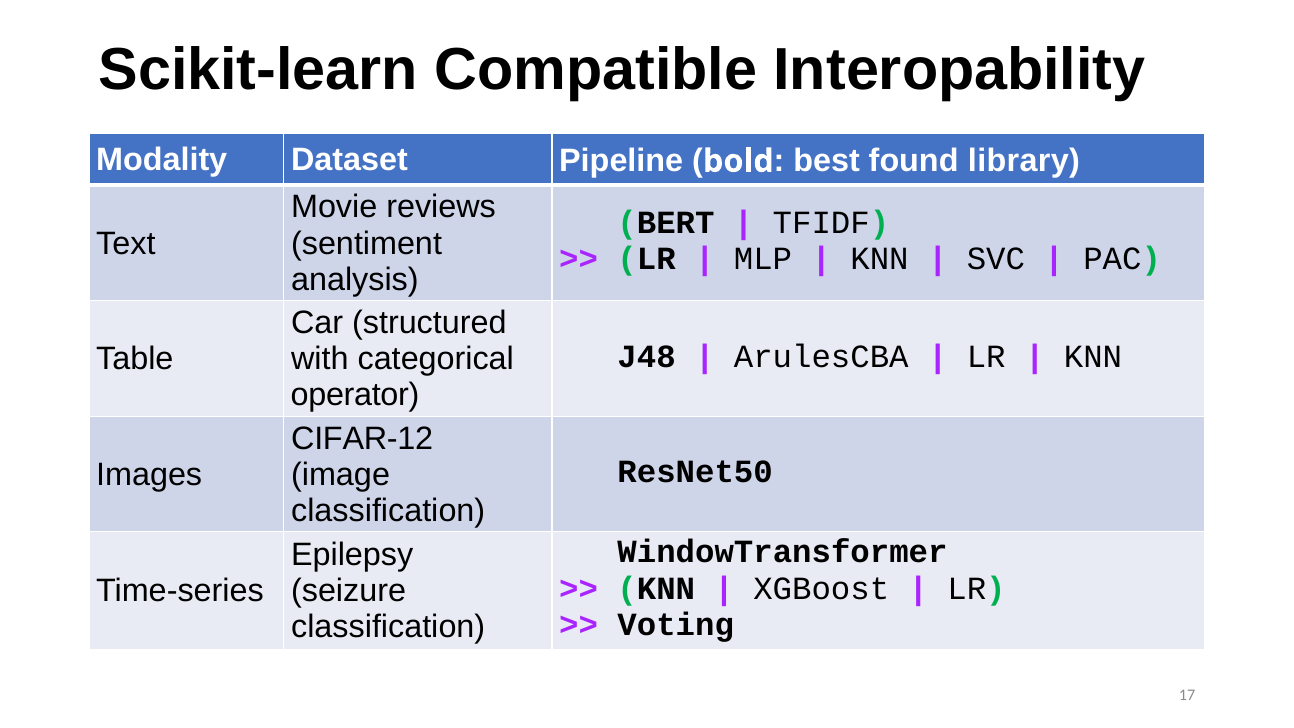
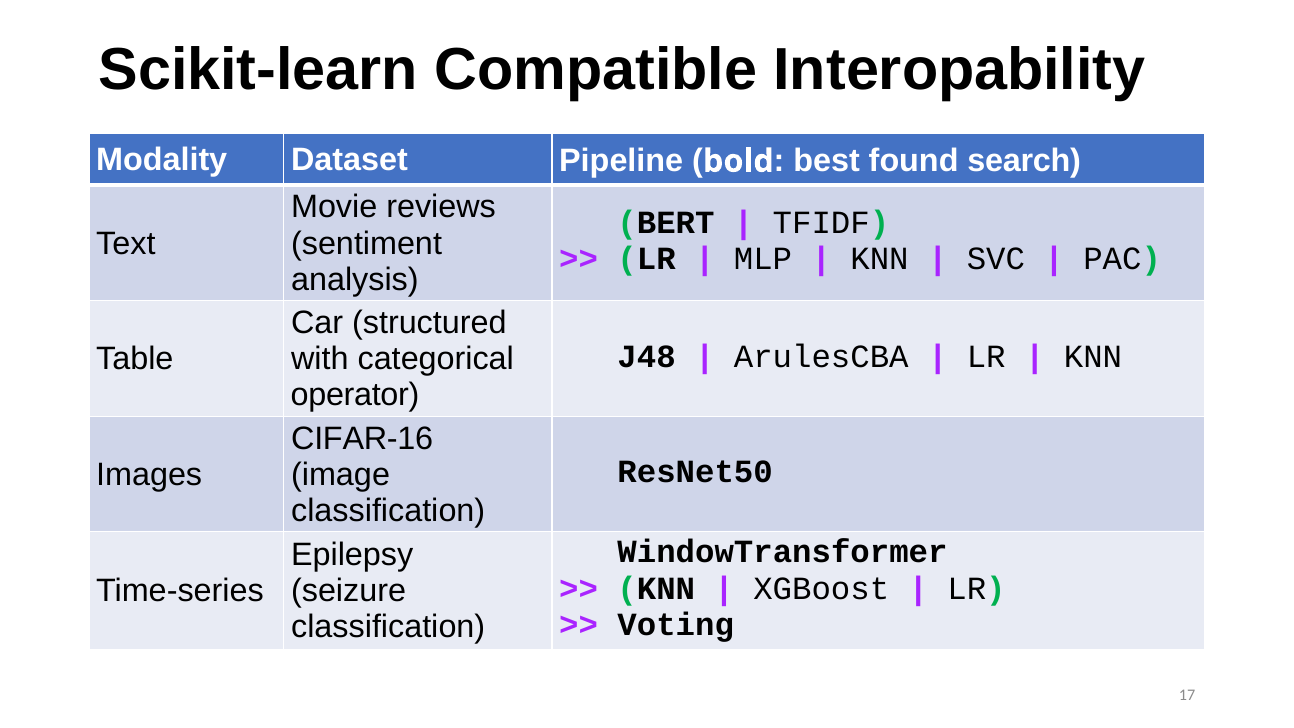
library: library -> search (1024, 161)
CIFAR-12: CIFAR-12 -> CIFAR-16 (362, 438)
